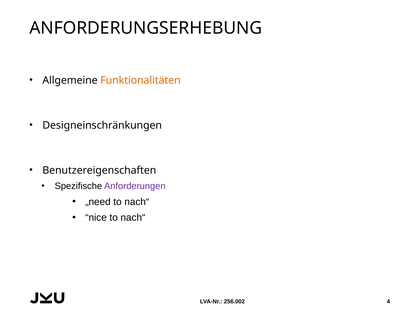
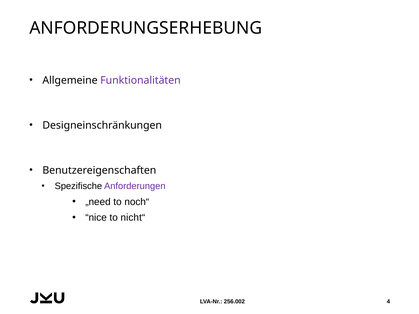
Funktionalitäten colour: orange -> purple (140, 80)
„need to nach“: nach“ -> noch“ (137, 202)
nice to nach“: nach“ -> nicht“ (133, 218)
